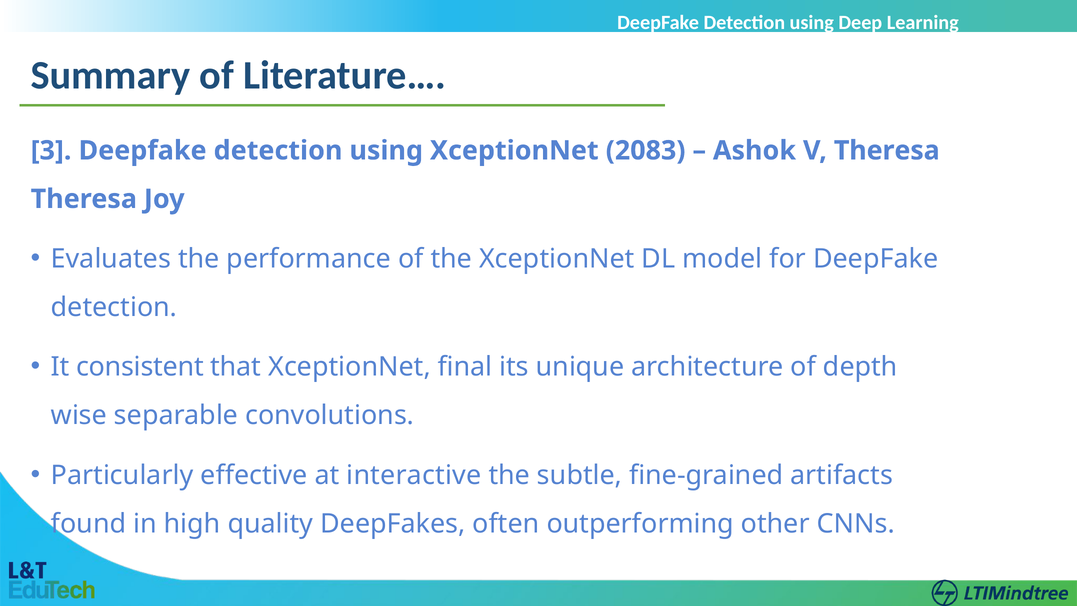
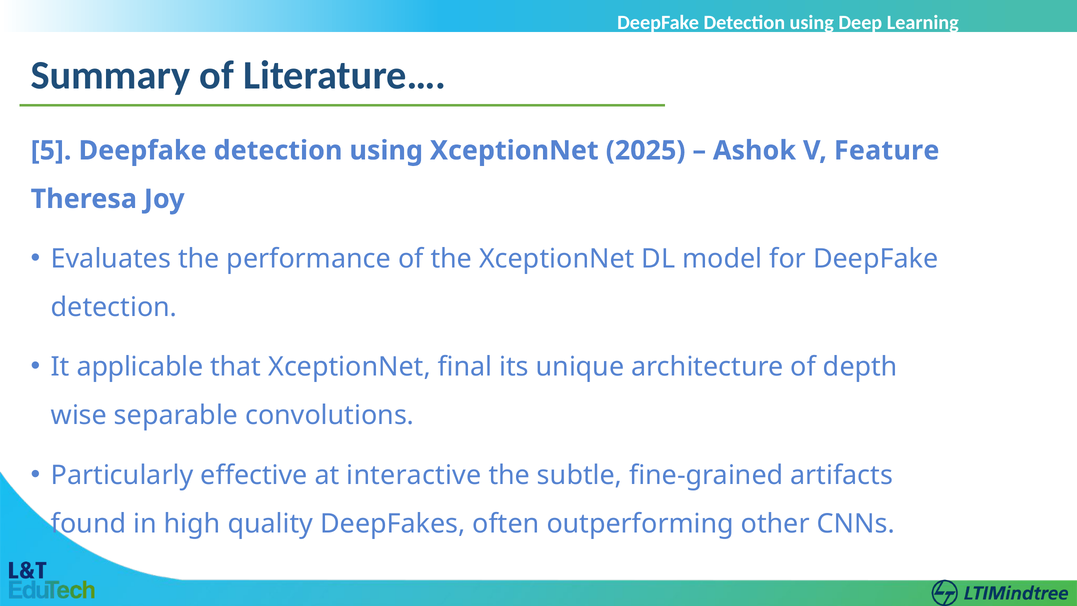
3: 3 -> 5 (51, 151)
2083: 2083 -> 2025 (646, 151)
V Theresa: Theresa -> Feature (887, 151)
consistent: consistent -> applicable (140, 367)
